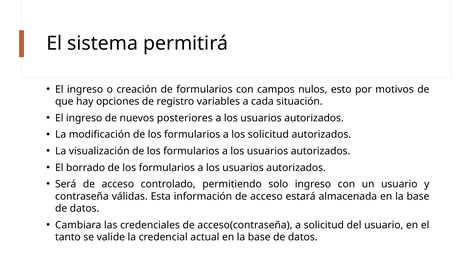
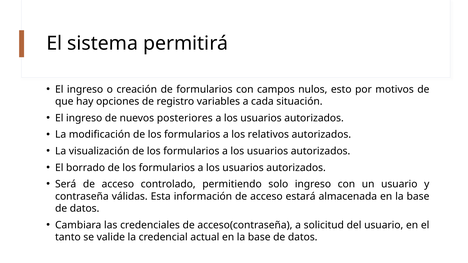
los solicitud: solicitud -> relativos (268, 135)
